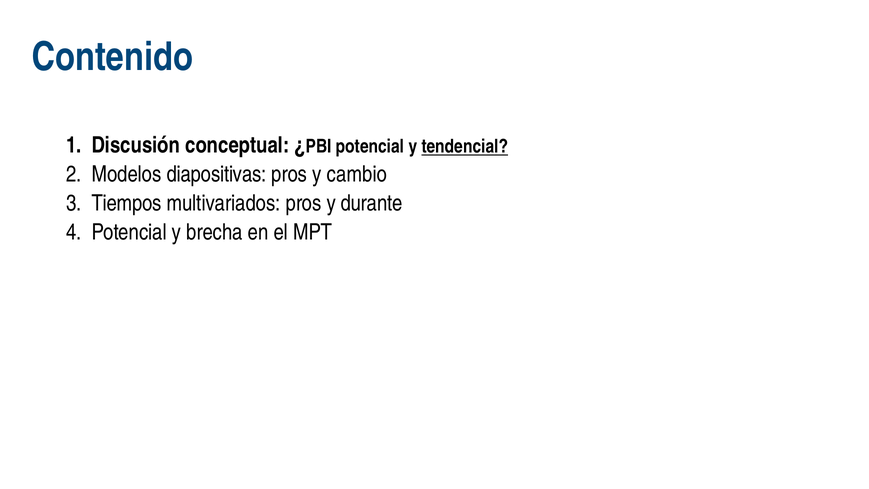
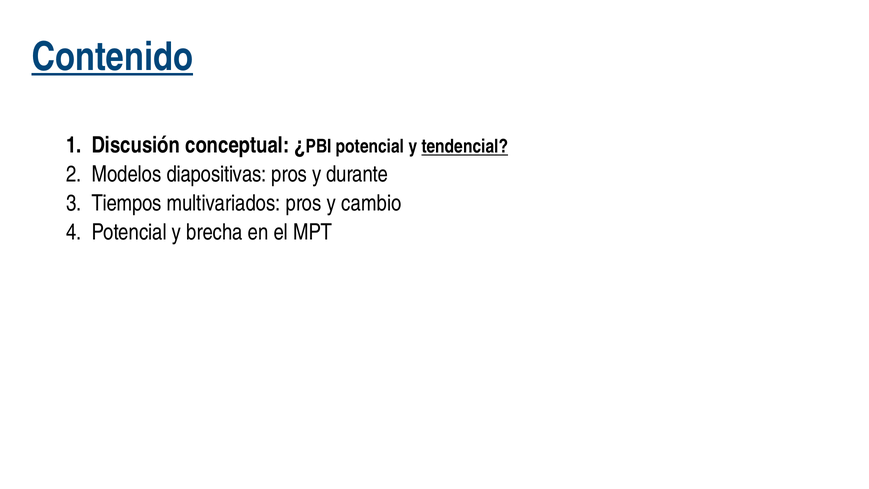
Contenido underline: none -> present (112, 57)
cambio: cambio -> durante (357, 174)
durante: durante -> cambio (371, 203)
